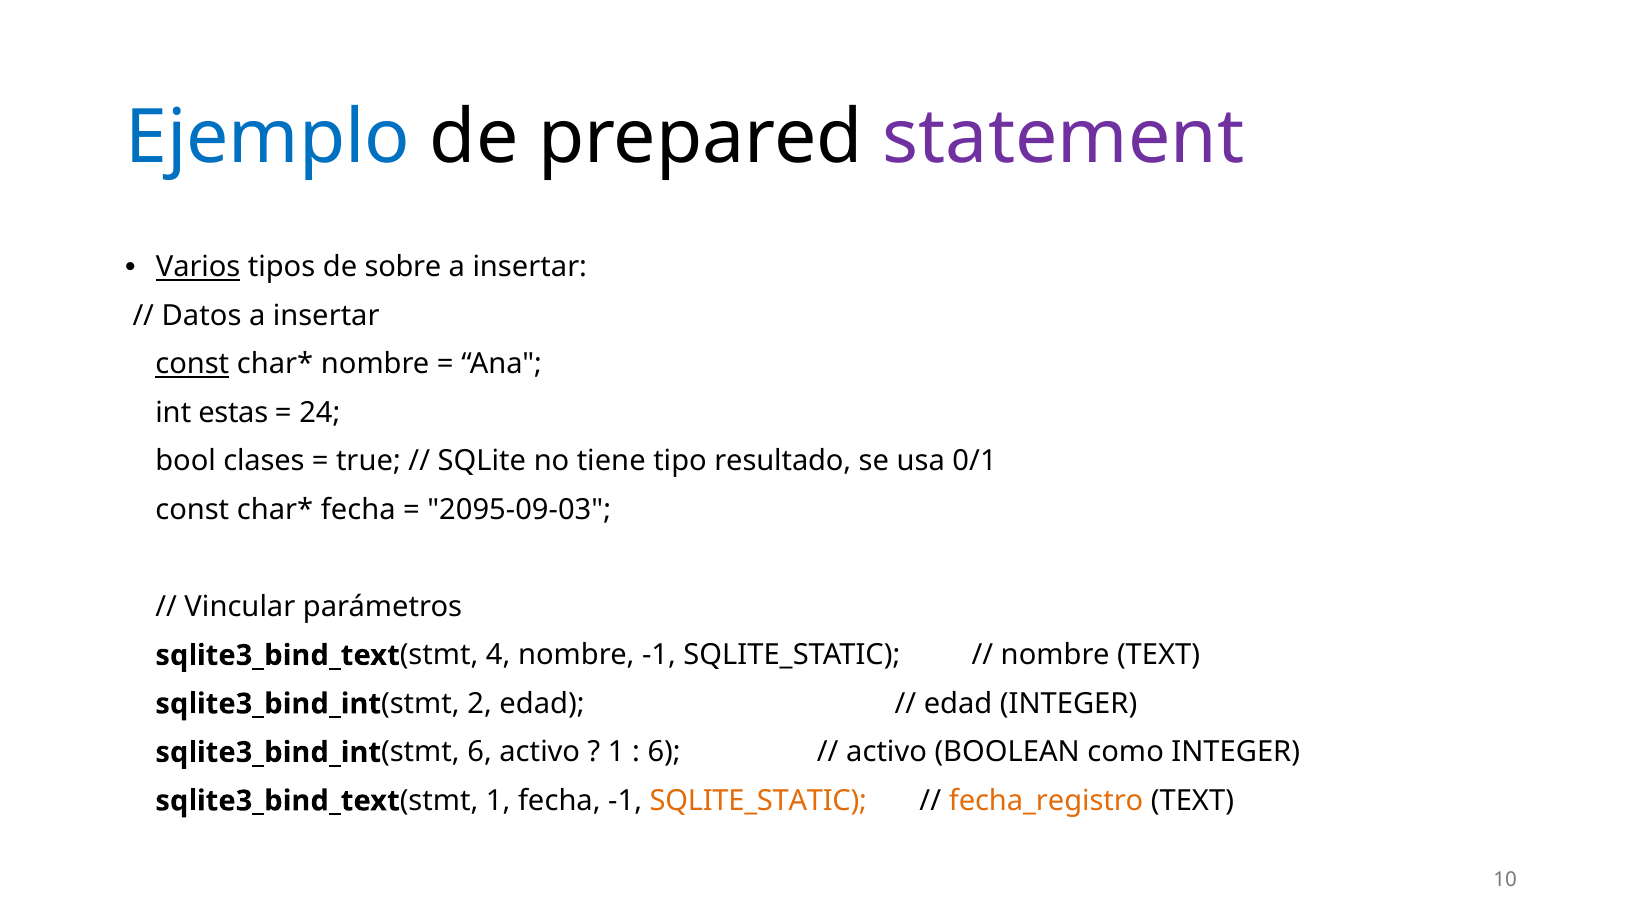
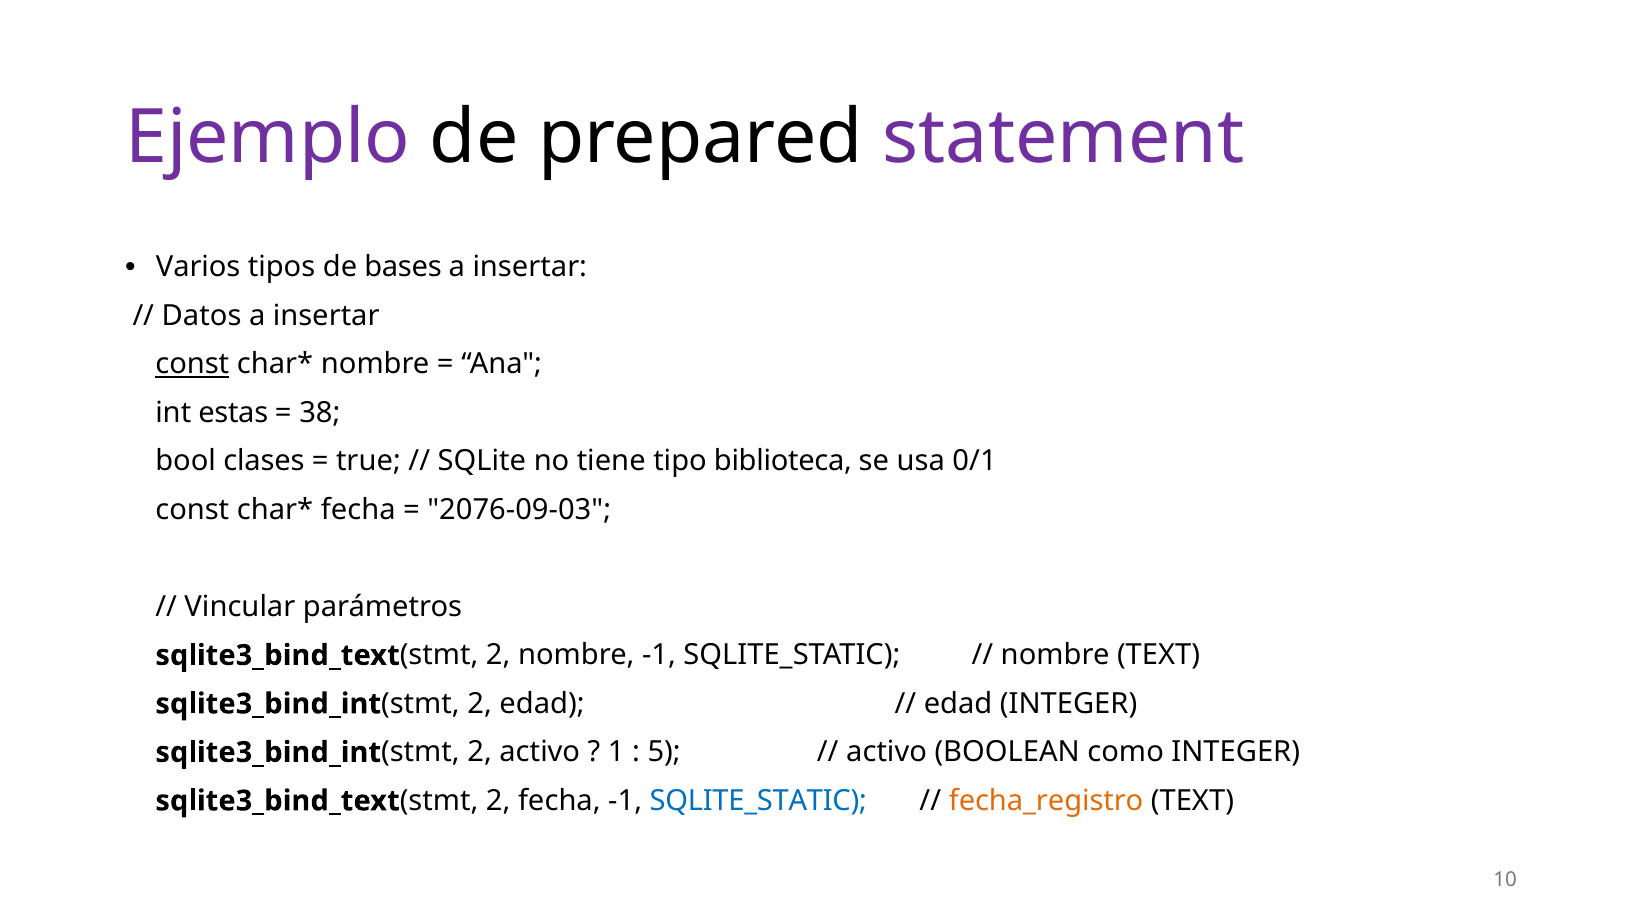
Ejemplo colour: blue -> purple (268, 138)
Varios underline: present -> none (198, 268)
sobre: sobre -> bases (403, 268)
24: 24 -> 38 (320, 413)
resultado: resultado -> biblioteca (783, 462)
2095-09-03: 2095-09-03 -> 2076-09-03 (519, 510)
4: 4 -> 2 (498, 656)
6: 6 -> 2 (480, 753)
6: 6 -> 5 (664, 753)
1: 1 -> 2 (498, 801)
SQLITE_STATIC colour: orange -> blue (758, 801)
